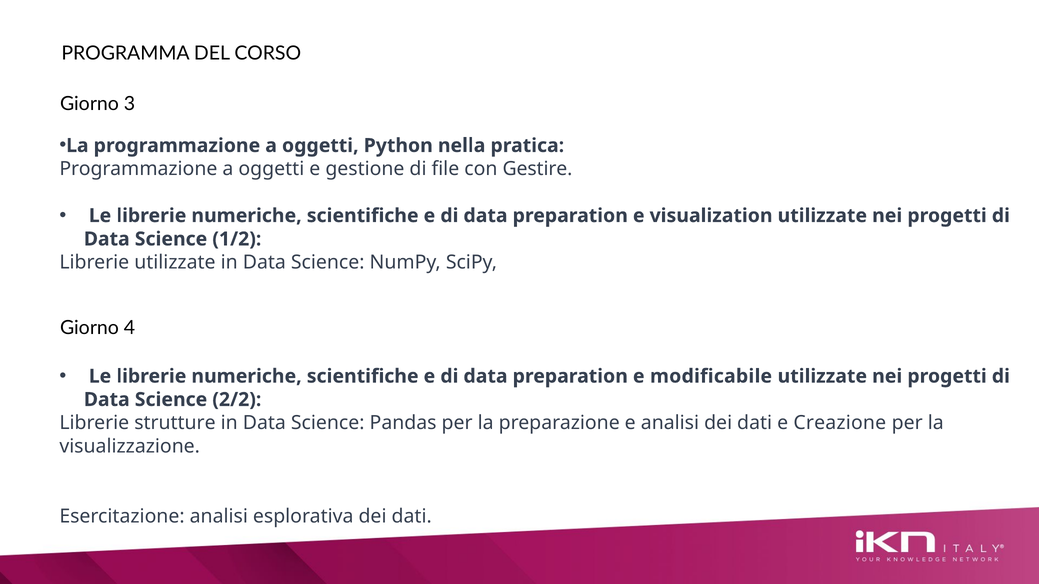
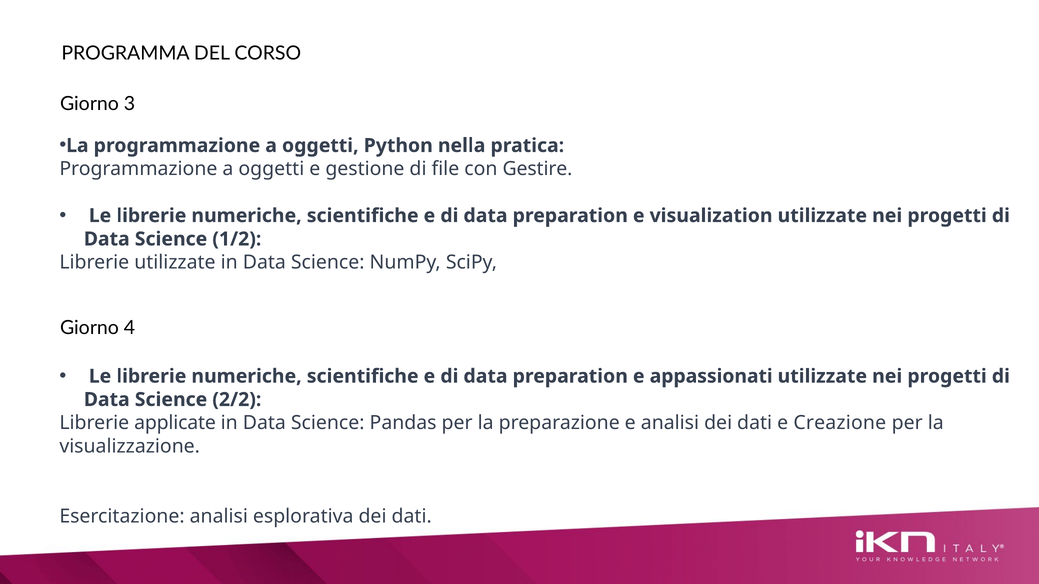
modificabile: modificabile -> appassionati (711, 377)
strutture: strutture -> applicate (175, 423)
